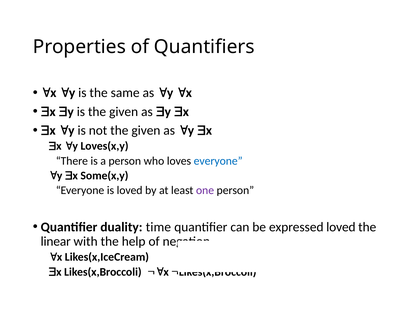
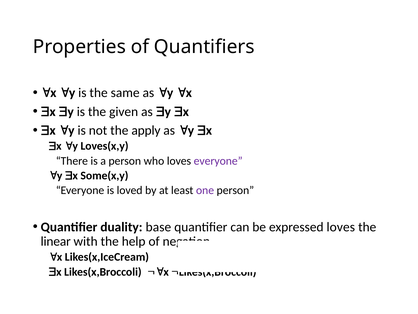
not the given: given -> apply (146, 130)
everyone colour: blue -> purple (218, 161)
time: time -> base (158, 227)
expressed loved: loved -> loves (341, 227)
